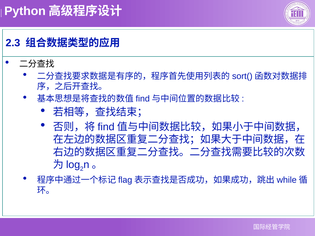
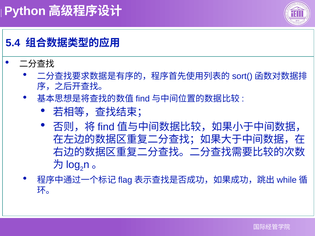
2.3: 2.3 -> 5.4 (13, 43)
